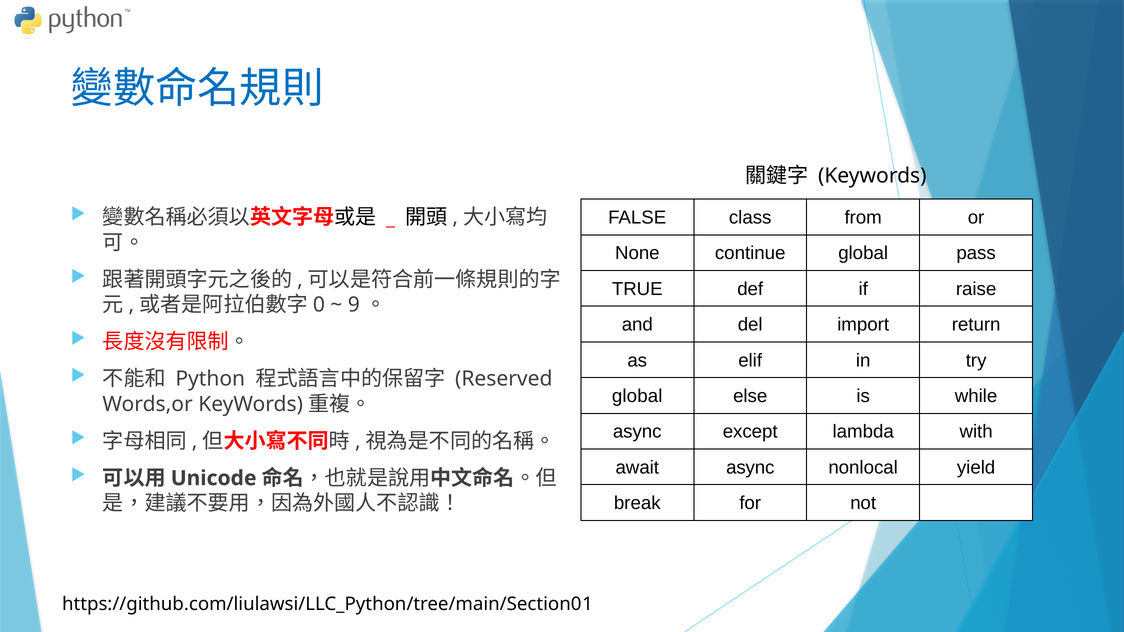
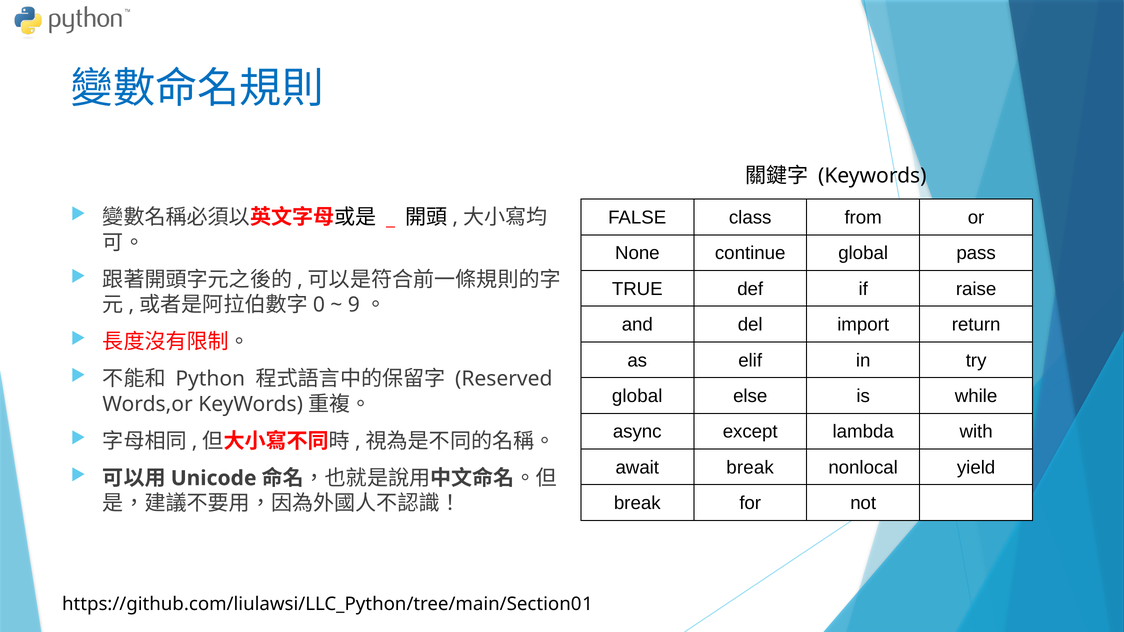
await async: async -> break (750, 468)
